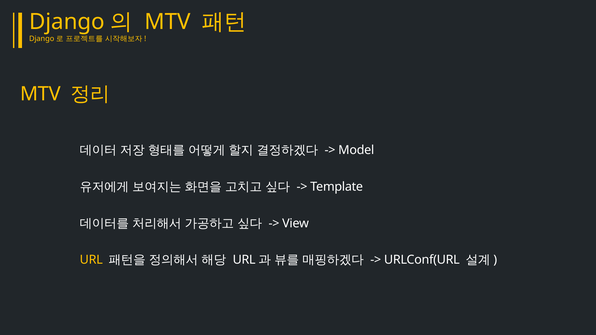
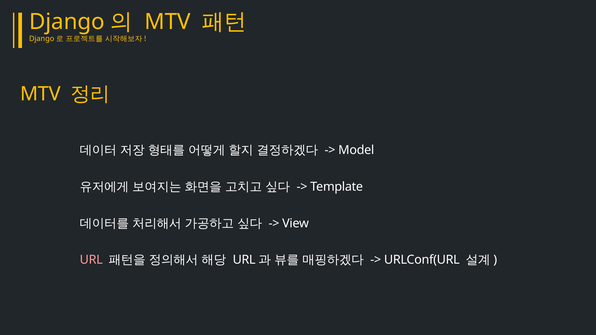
URL colour: yellow -> pink (91, 260)
